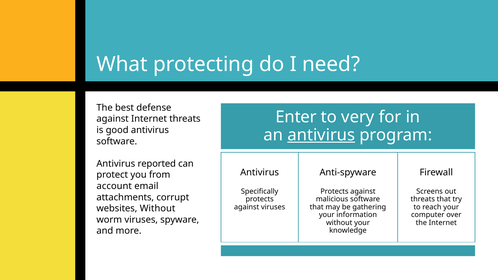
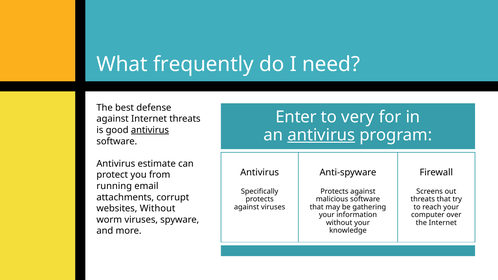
protecting: protecting -> frequently (203, 64)
antivirus underline: none -> present (150, 130)
reported: reported -> estimate (157, 164)
account: account -> running (114, 186)
